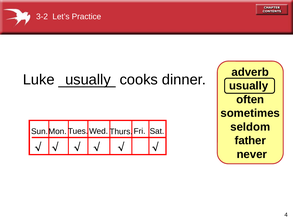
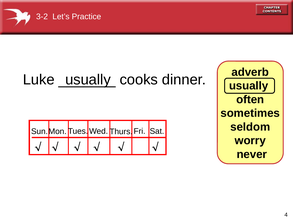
father: father -> worry (250, 140)
